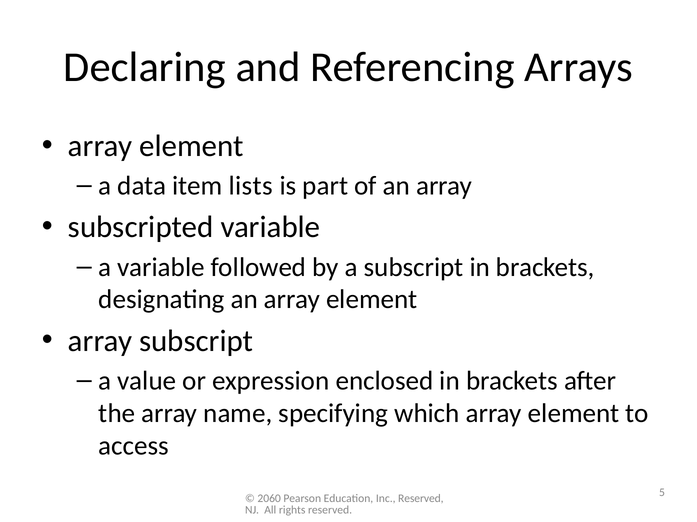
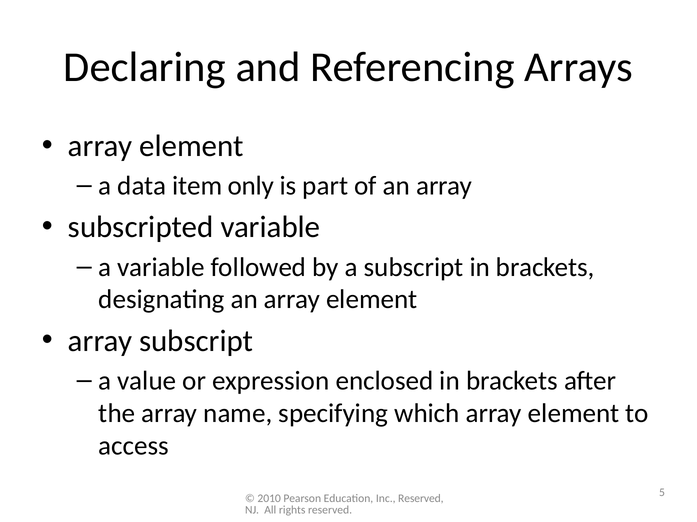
lists: lists -> only (251, 186)
2060: 2060 -> 2010 (269, 499)
